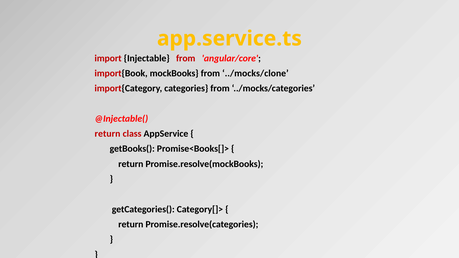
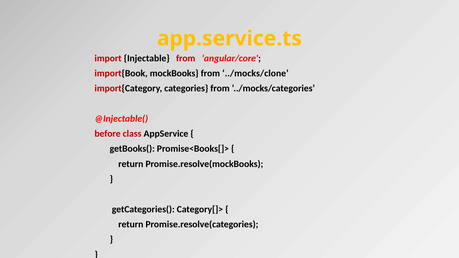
return: return -> before (108, 134)
